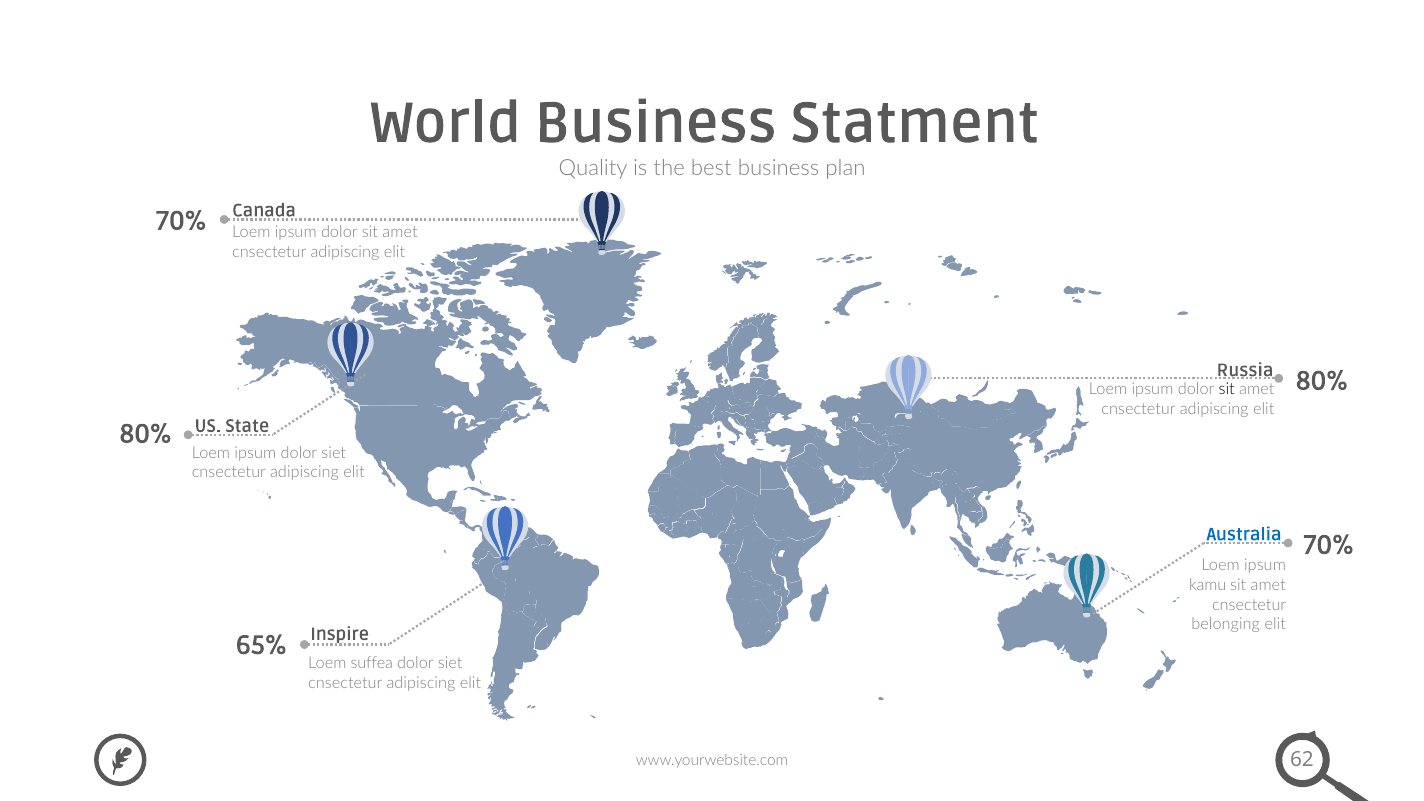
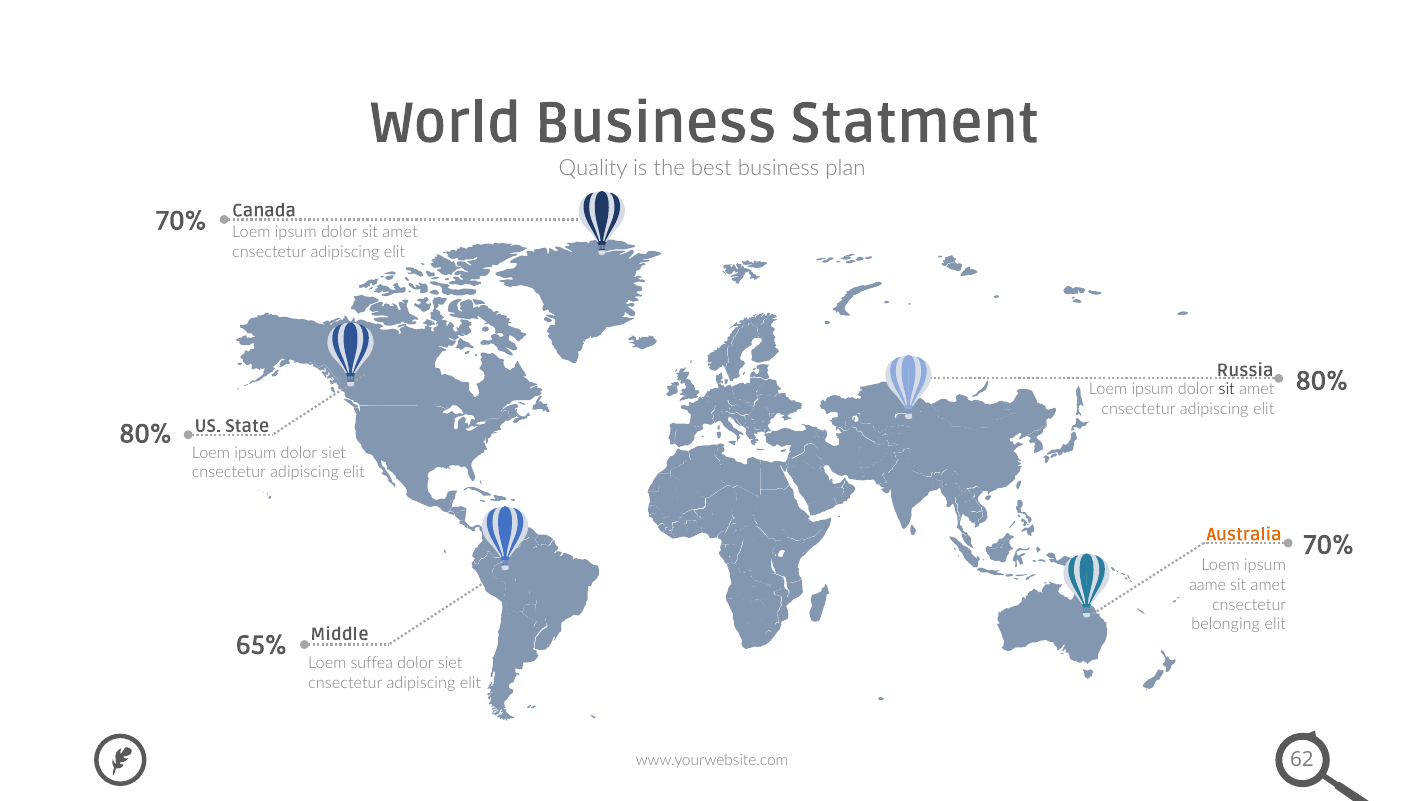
Australia colour: blue -> orange (1244, 534)
kamu: kamu -> aame (1208, 585)
Inspire: Inspire -> Middle (340, 634)
